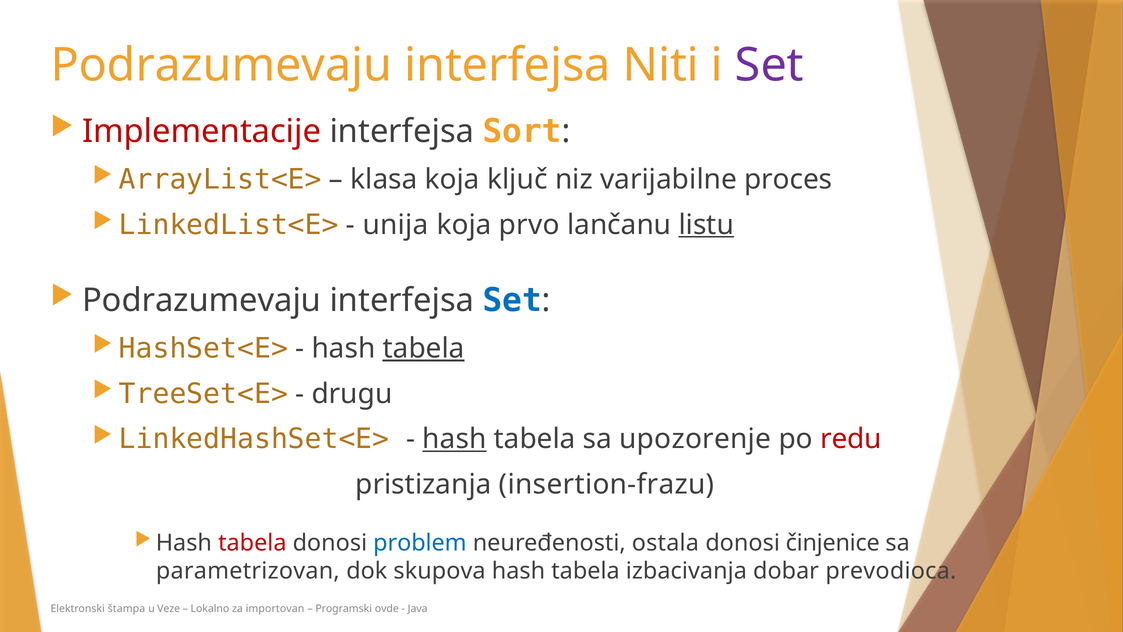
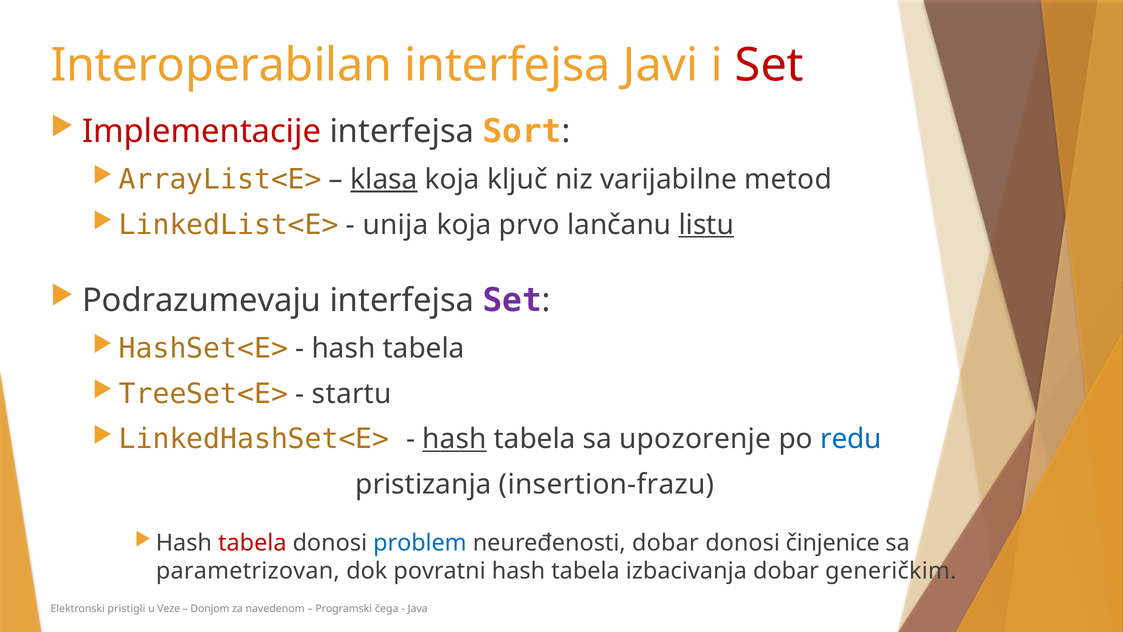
Podrazumevaju: Podrazumevaju -> Interoperabilan (221, 65)
Niti: Niti -> Javi (661, 65)
Set colour: purple -> red (769, 65)
klasa underline: none -> present (384, 179)
proces: proces -> metod (788, 179)
Set colour: blue -> purple (512, 300)
tabela underline: present -> none (424, 348)
drugu: drugu -> startu (352, 394)
redu colour: red -> blue (851, 439)
neuređenosti ostala: ostala -> dobar (665, 543)
skupova: skupova -> povratni (440, 571)
prevodioca: prevodioca -> generičkim (891, 571)
štampa: štampa -> pristigli (126, 608)
Lokalno: Lokalno -> Donjom (210, 608)
importovan: importovan -> navedenom (275, 608)
ovde: ovde -> čega (387, 608)
